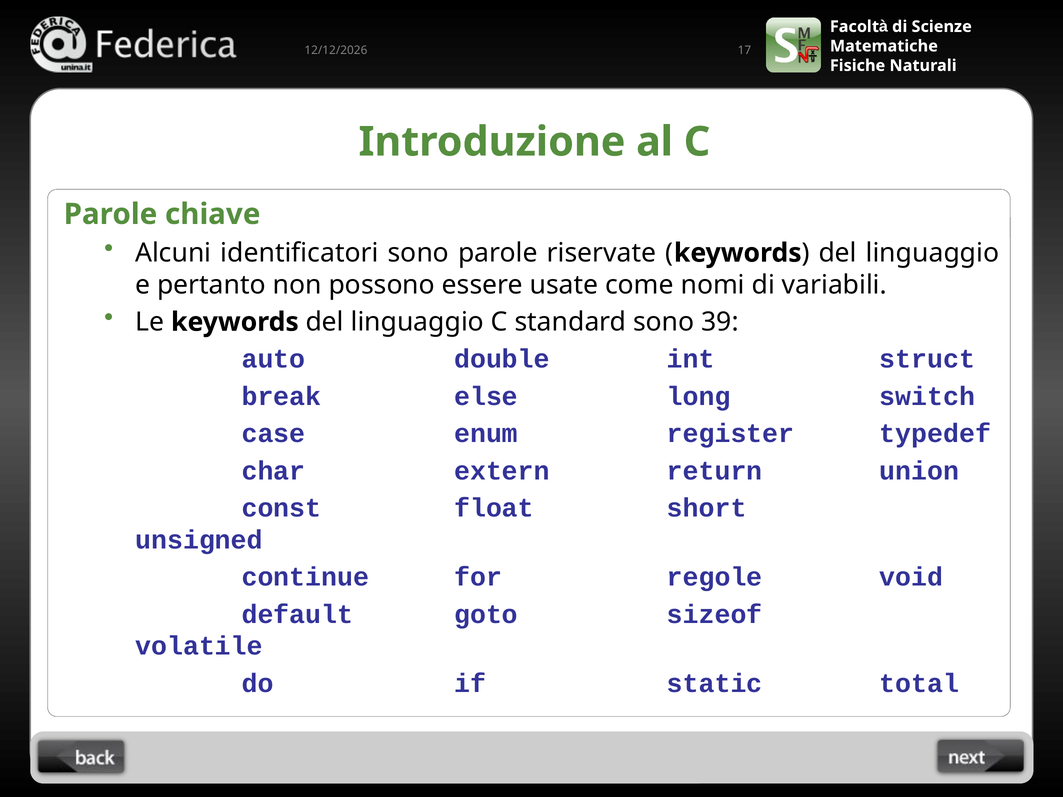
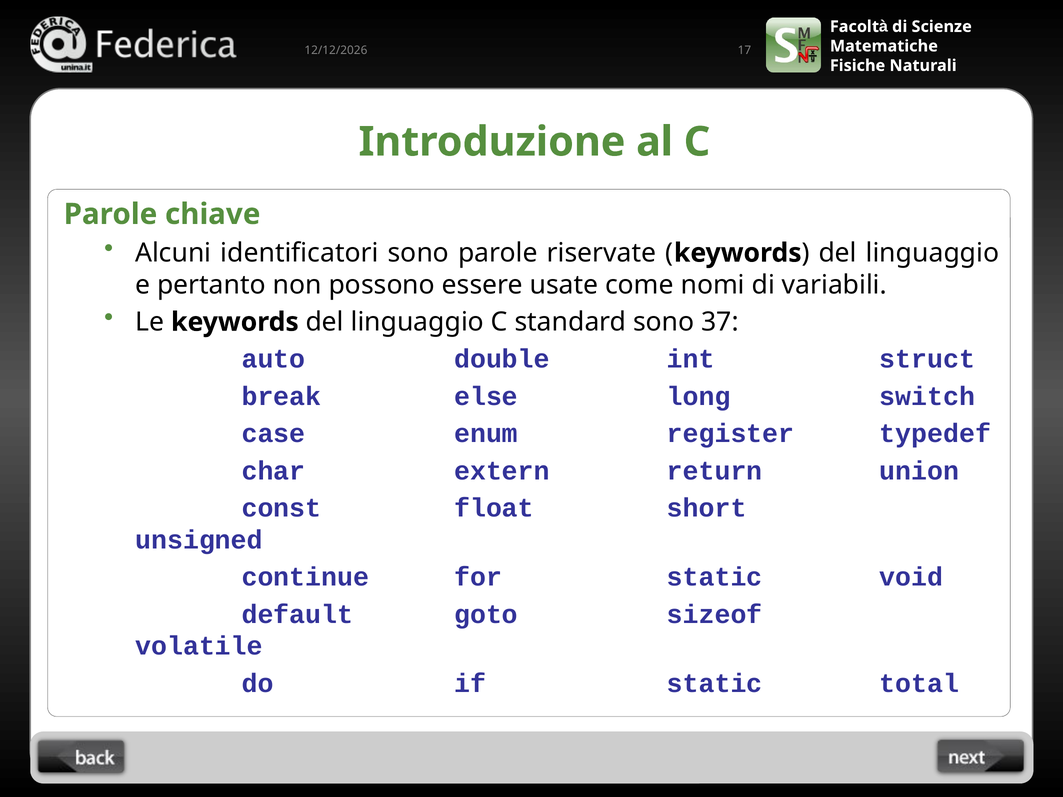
39: 39 -> 37 (720, 322)
for regole: regole -> static (715, 577)
